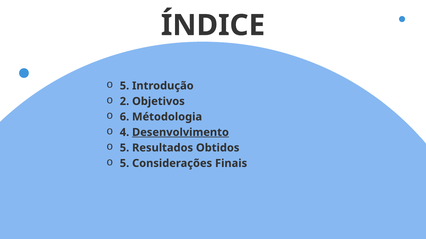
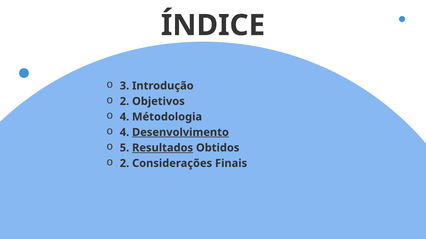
5: 5 -> 3 (124, 86)
6: 6 -> 4 (124, 117)
Resultados underline: none -> present (163, 148)
5: 5 -> 2 (124, 164)
